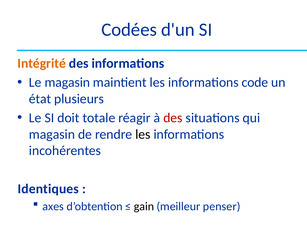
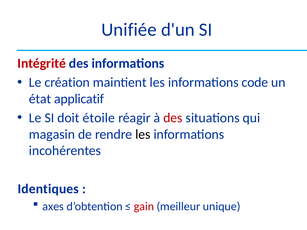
Codées: Codées -> Unifiée (129, 30)
Intégrité colour: orange -> red (42, 63)
Le magasin: magasin -> création (67, 83)
plusieurs: plusieurs -> applicatif (79, 99)
totale: totale -> étoile (99, 118)
gain colour: black -> red (144, 207)
penser: penser -> unique (222, 207)
